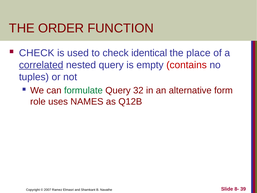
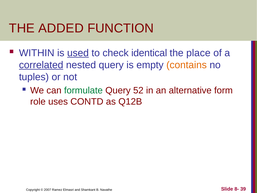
ORDER: ORDER -> ADDED (61, 28)
CHECK: CHECK -> WITHIN (37, 53)
used underline: none -> present (78, 53)
contains colour: red -> orange (187, 65)
32: 32 -> 52 (138, 90)
NAMES: NAMES -> CONTD (87, 101)
